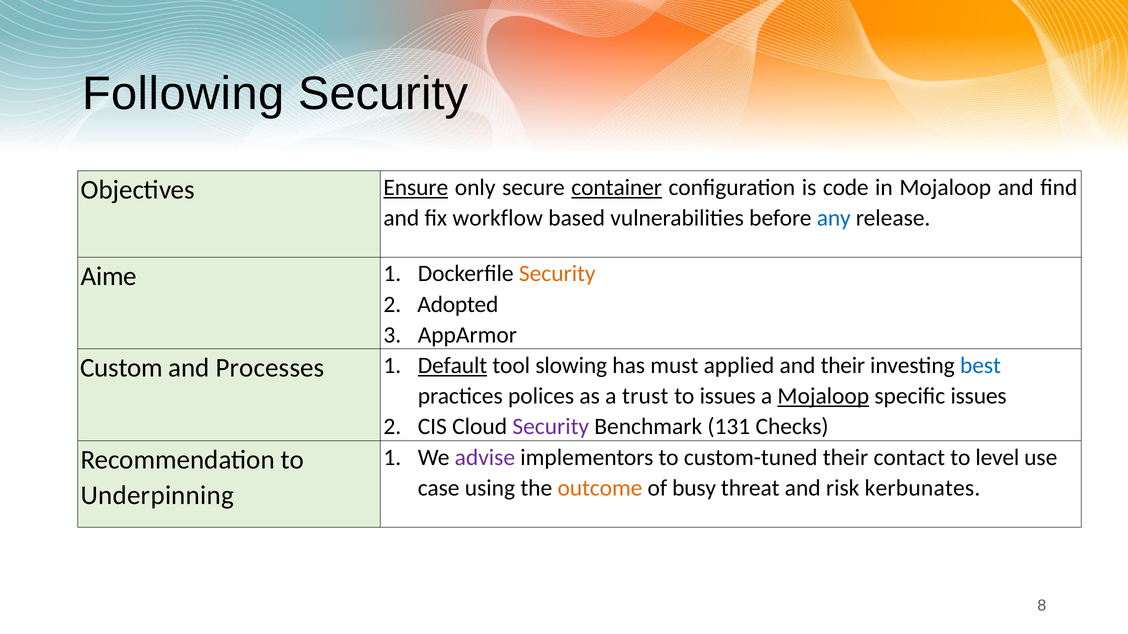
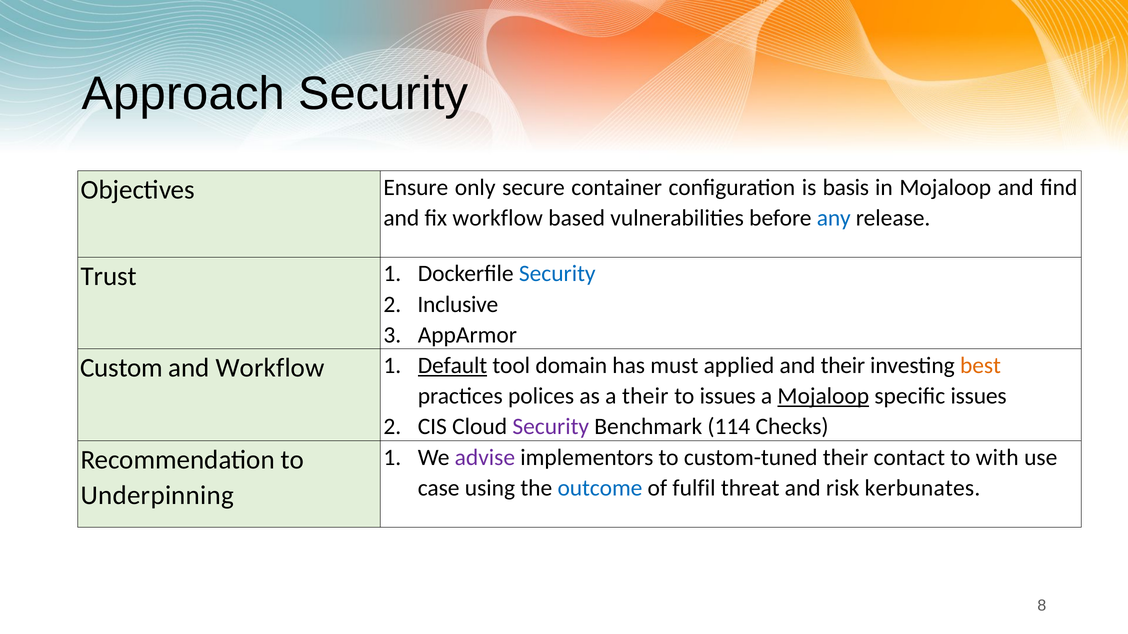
Following: Following -> Approach (183, 94)
Ensure underline: present -> none (416, 188)
container underline: present -> none (617, 188)
code: code -> basis (846, 188)
Aime: Aime -> Trust (109, 276)
Security colour: orange -> blue (557, 274)
Adopted: Adopted -> Inclusive (458, 305)
and Processes: Processes -> Workflow (270, 368)
slowing: slowing -> domain (571, 366)
best colour: blue -> orange (980, 366)
a trust: trust -> their (645, 396)
131: 131 -> 114 (729, 427)
level: level -> with (997, 458)
outcome colour: orange -> blue (600, 488)
busy: busy -> fulfil (694, 488)
